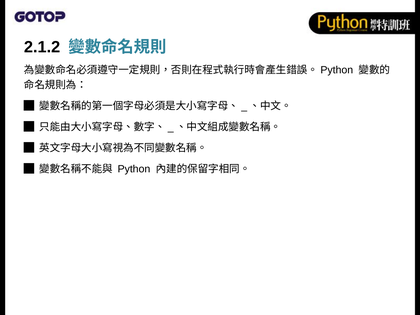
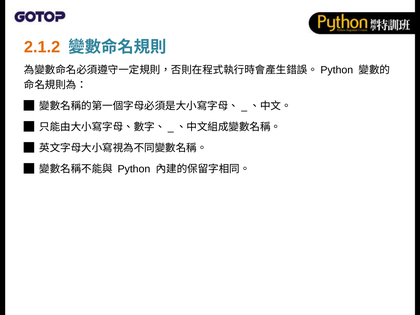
2.1.2 colour: black -> orange (42, 47)
